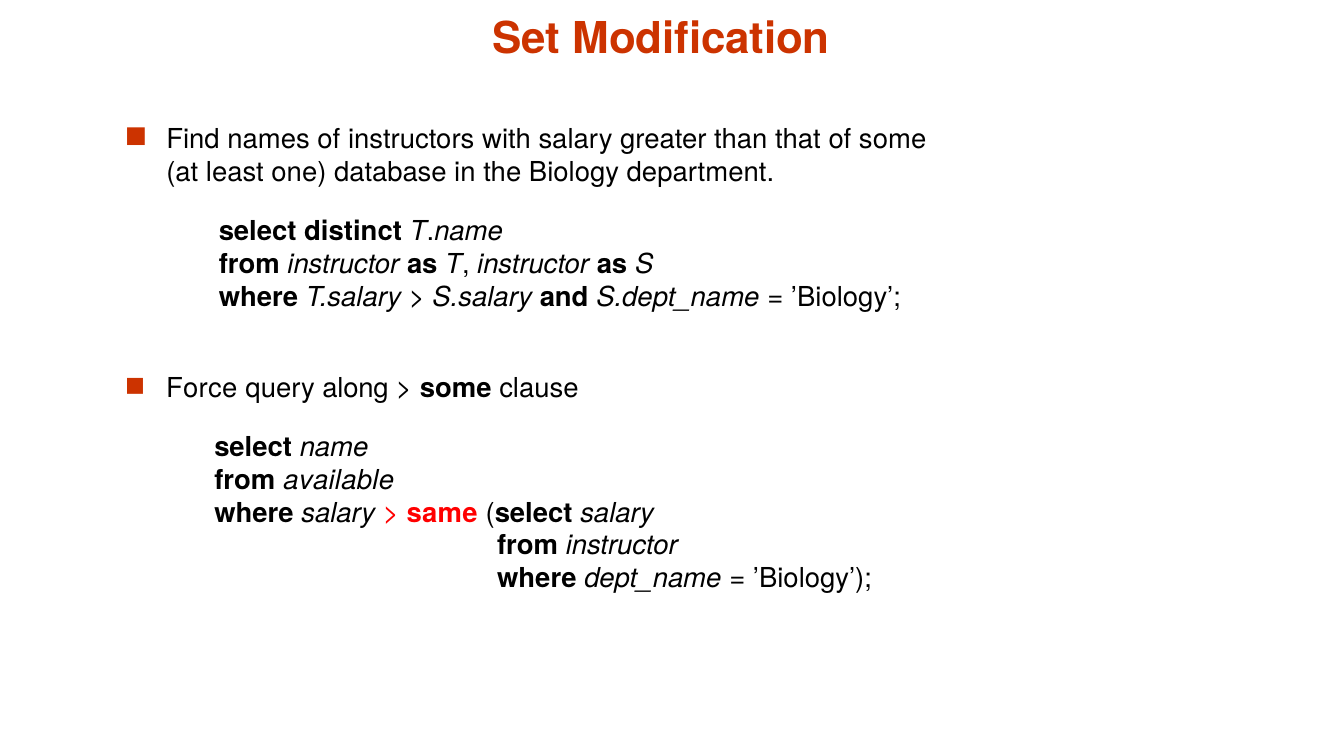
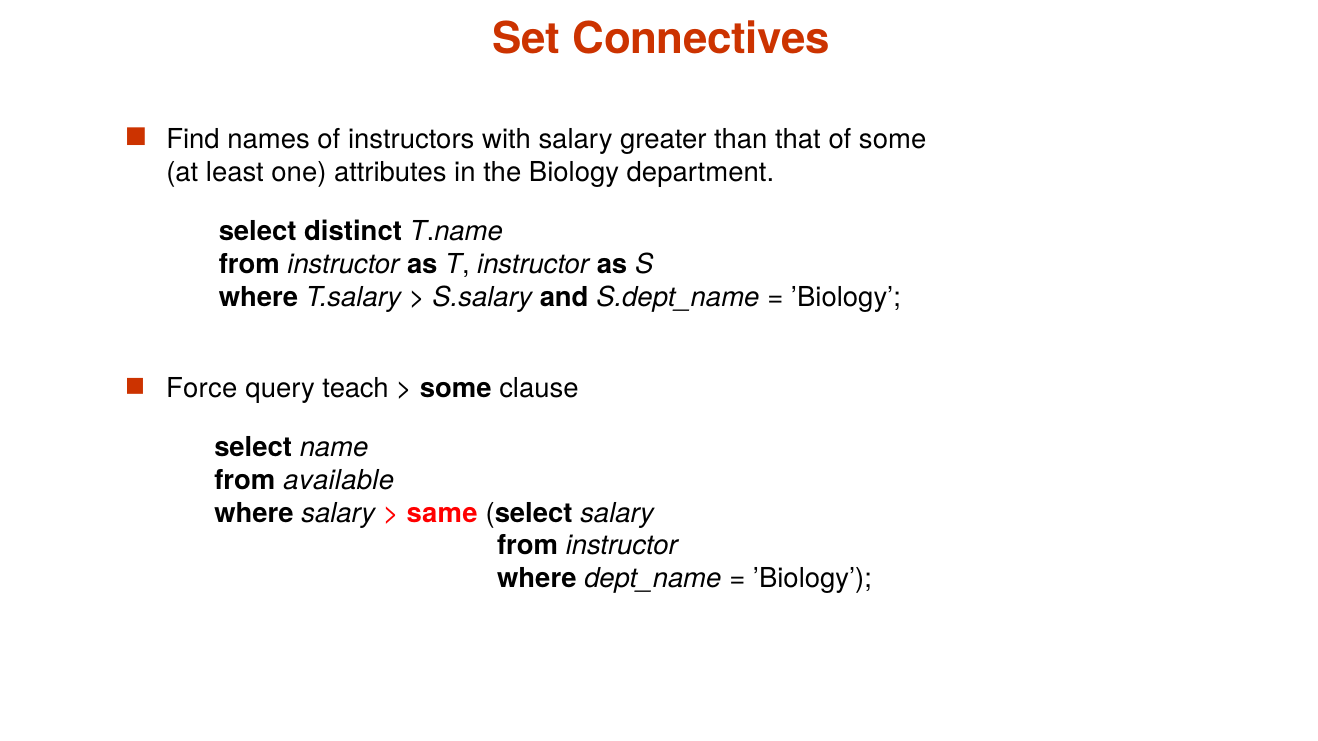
Modification: Modification -> Connectives (701, 39)
database: database -> attributes (390, 173)
along: along -> teach (356, 389)
